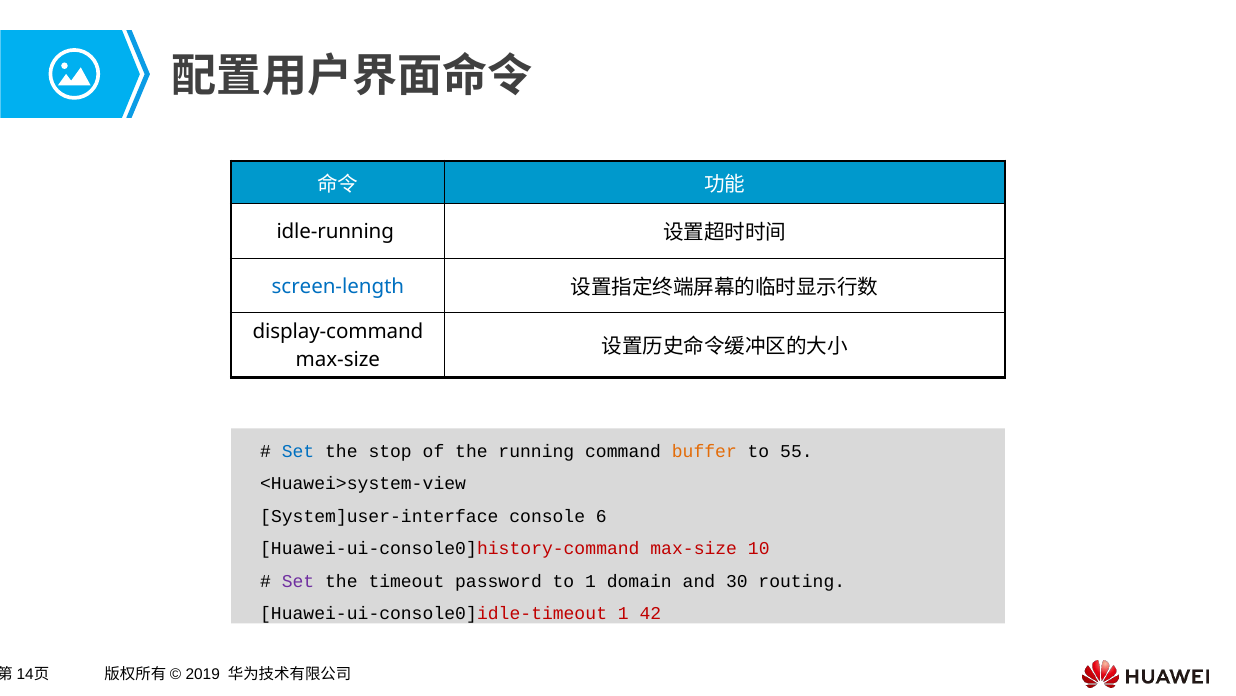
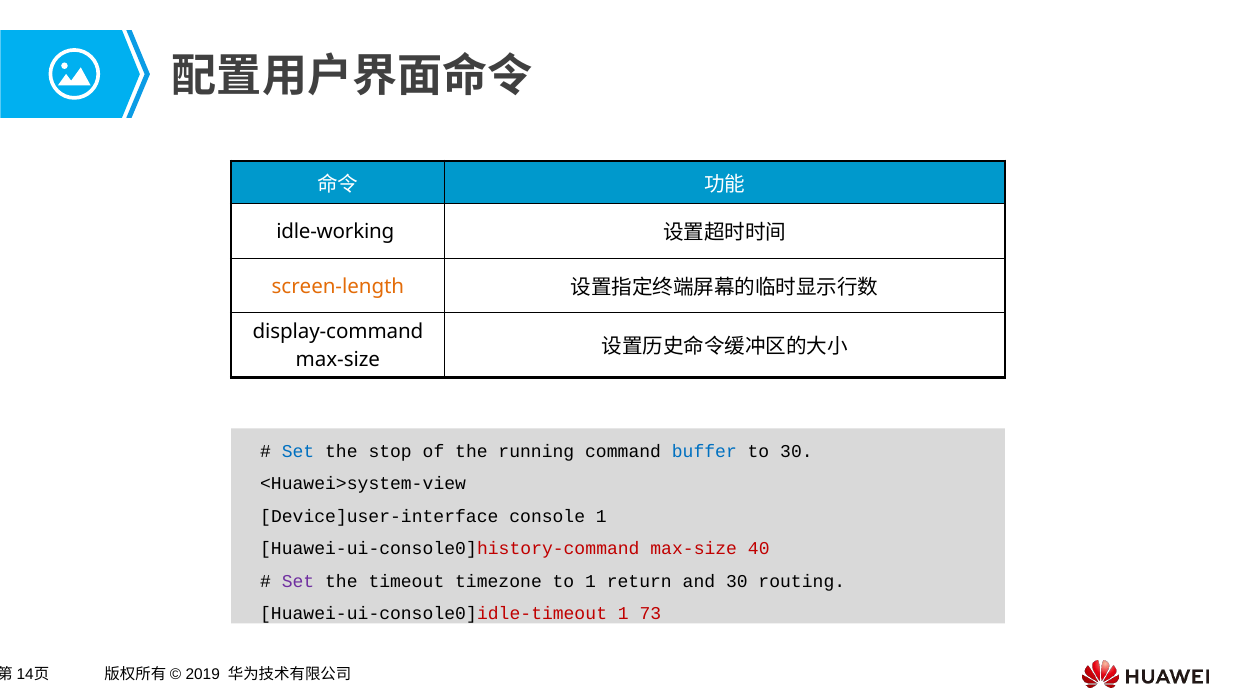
idle-running: idle-running -> idle-working (335, 232)
screen-length colour: blue -> orange (338, 286)
buffer colour: orange -> blue (704, 451)
to 55: 55 -> 30 (796, 451)
System]user-interface: System]user-interface -> Device]user-interface (379, 516)
console 6: 6 -> 1 (601, 516)
10: 10 -> 40 (759, 548)
password: password -> timezone (498, 581)
domain: domain -> return (639, 581)
42: 42 -> 73 (650, 613)
